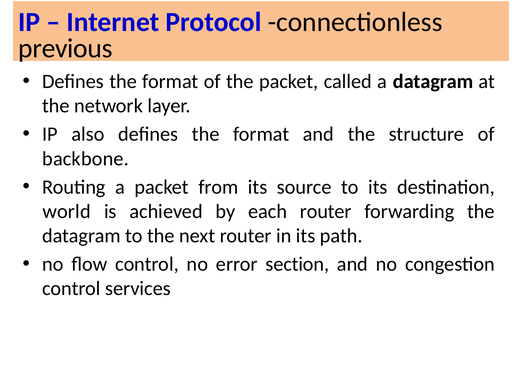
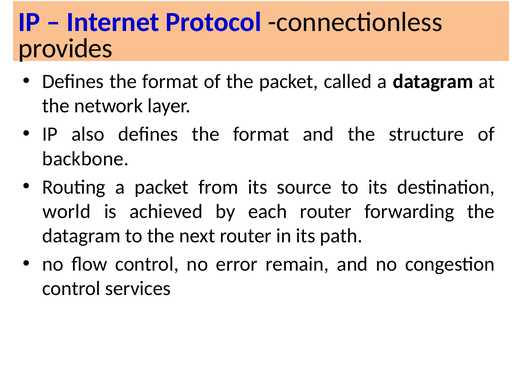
previous: previous -> provides (65, 48)
section: section -> remain (297, 264)
